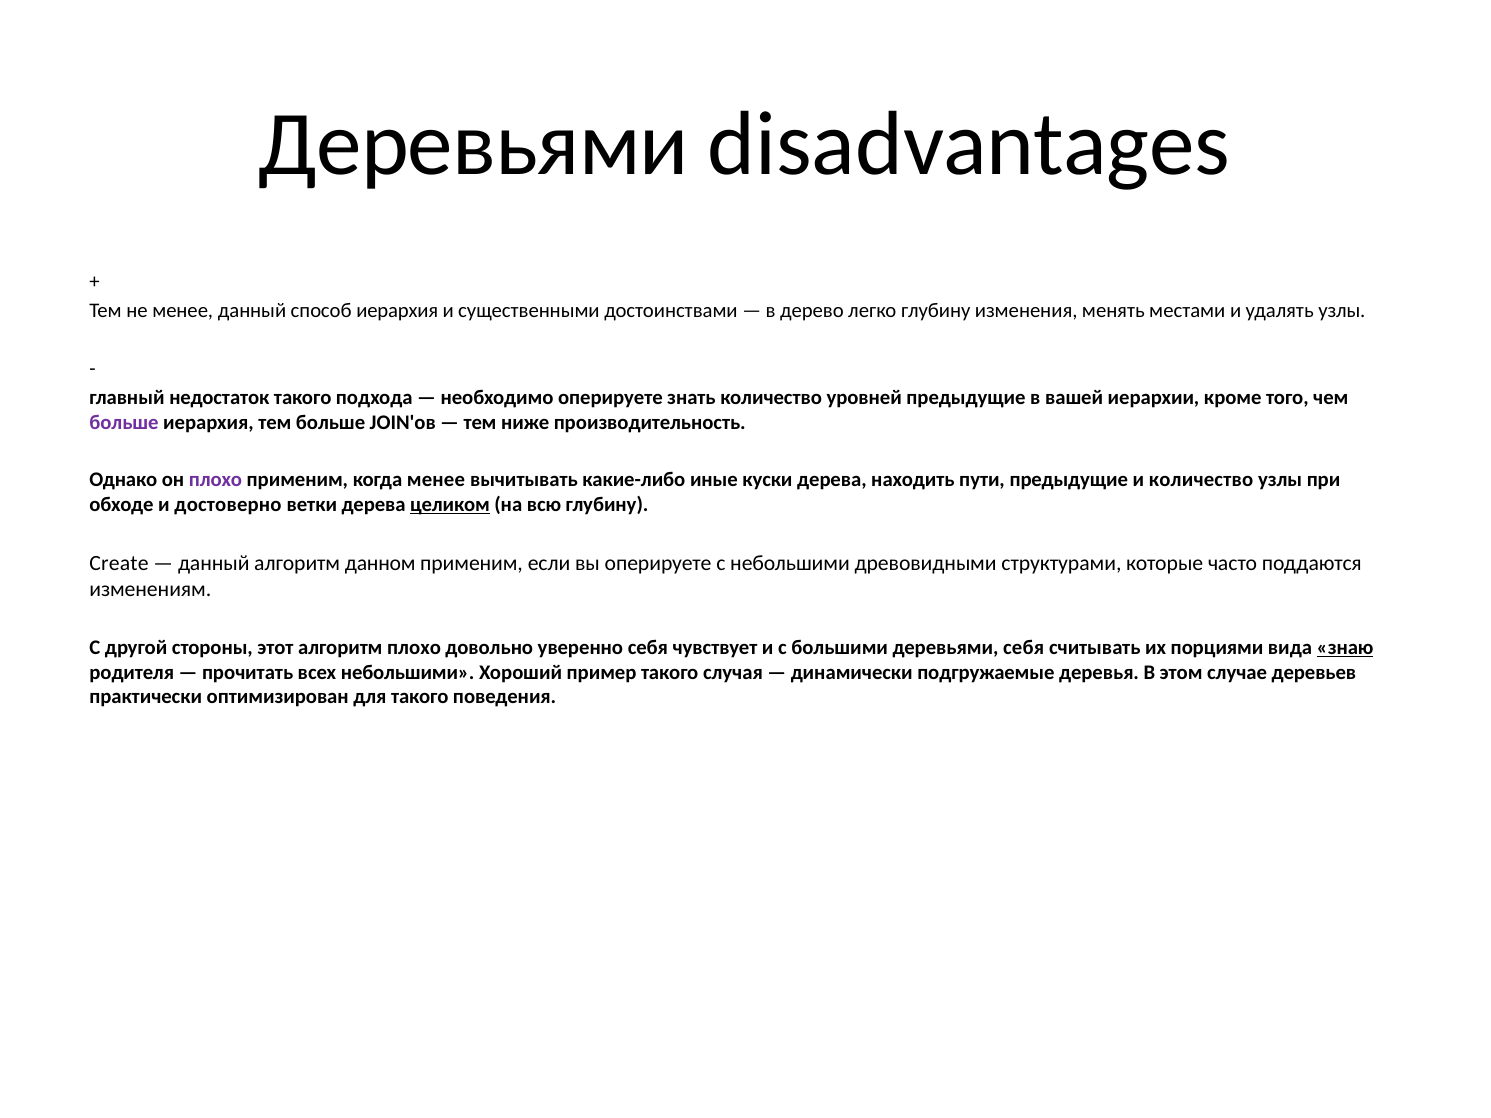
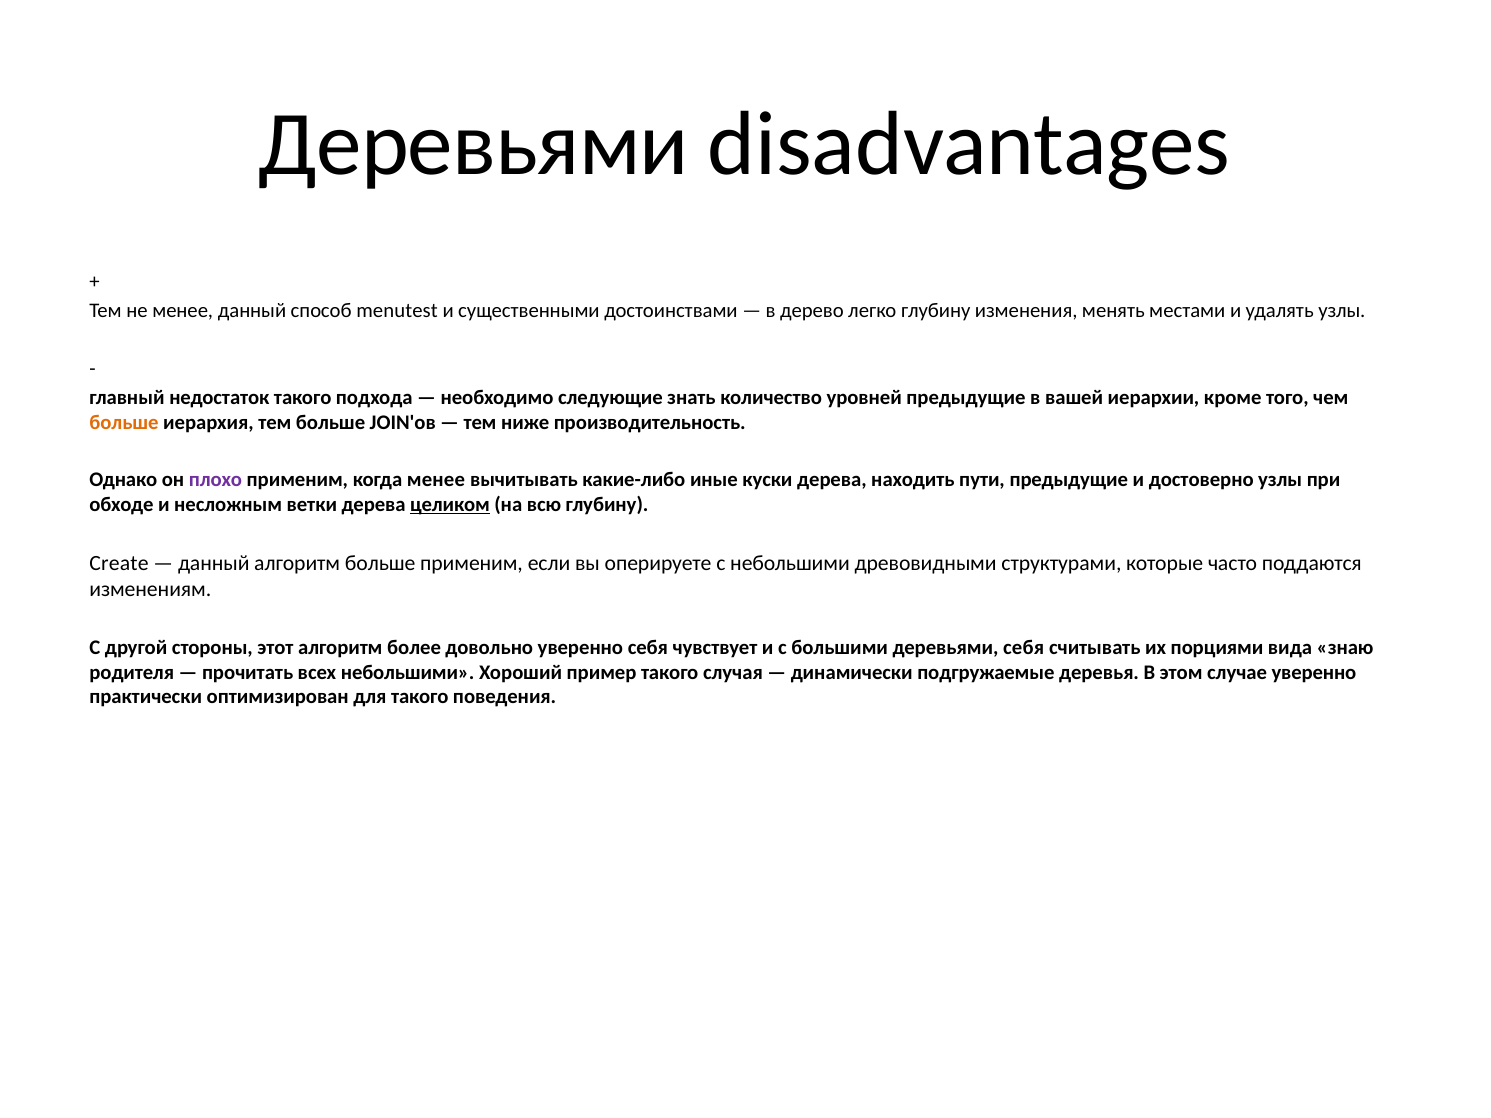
способ иерархия: иерархия -> menutest (397, 311)
необходимо оперируете: оперируете -> следующие (610, 398)
больше colour: purple -> orange (124, 422)
и количество: количество -> достоверно (1201, 480)
достоверно: достоверно -> несложным (228, 505)
алгоритм данном: данном -> больше (380, 563)
алгоритм плохо: плохо -> более (414, 648)
знаю underline: present -> none (1345, 648)
случае деревьев: деревьев -> уверенно (1314, 672)
